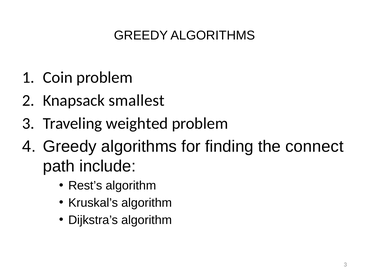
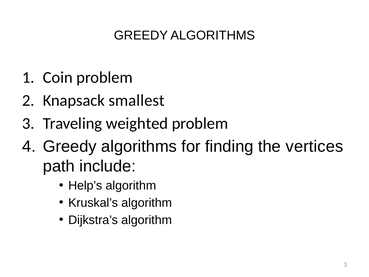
connect: connect -> vertices (314, 146)
Rest’s: Rest’s -> Help’s (85, 185)
